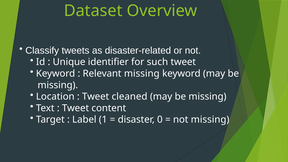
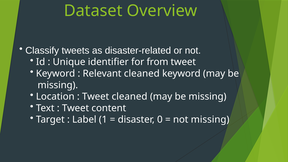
such: such -> from (157, 62)
Relevant missing: missing -> cleaned (142, 74)
